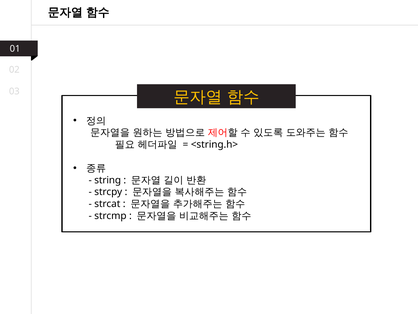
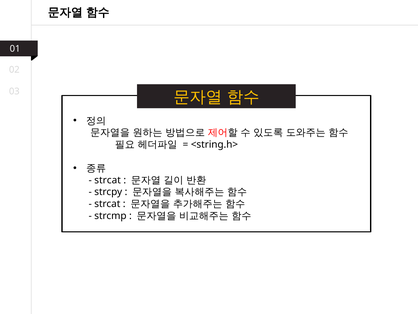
string: string -> strcat (108, 180)
